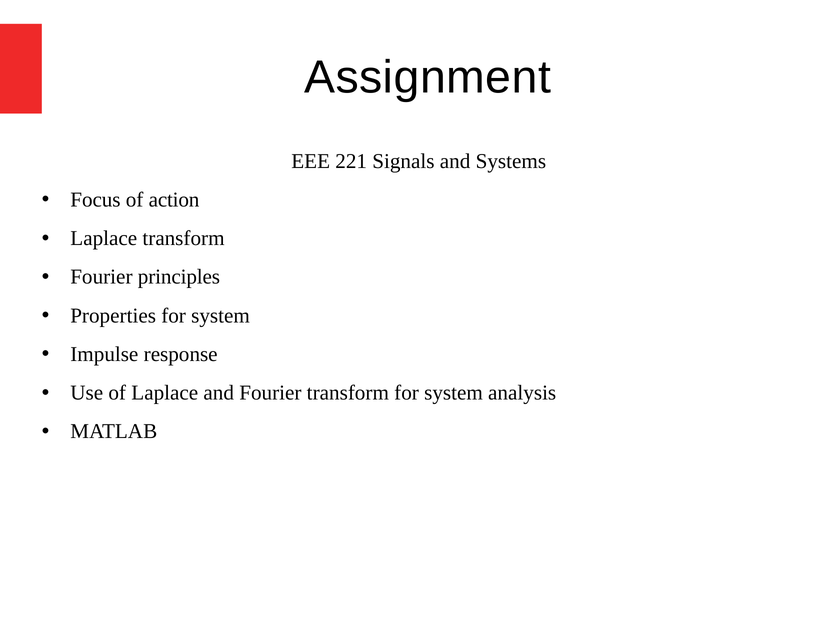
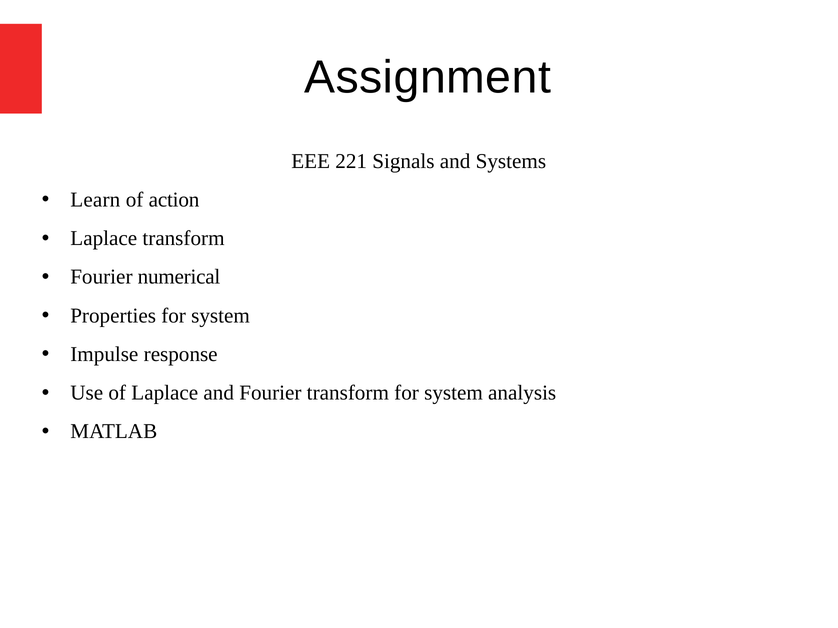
Focus: Focus -> Learn (95, 200)
principles: principles -> numerical (179, 277)
